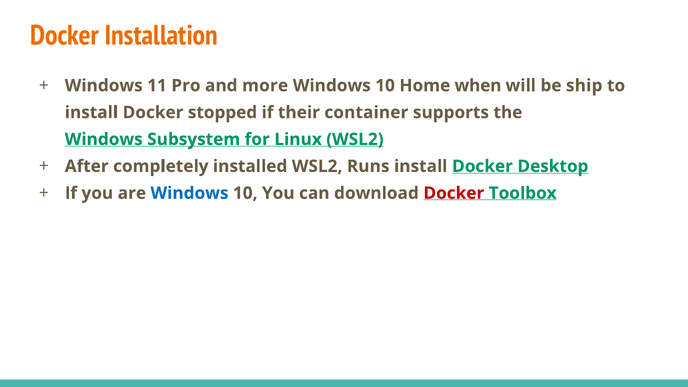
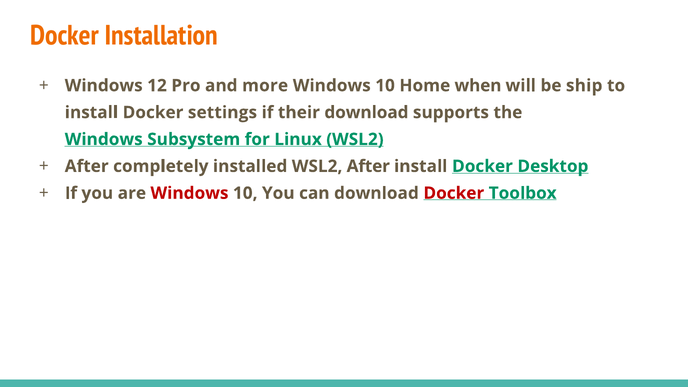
11: 11 -> 12 (157, 86)
stopped: stopped -> settings (222, 112)
their container: container -> download (366, 112)
WSL2 Runs: Runs -> After (368, 166)
Windows colour: blue -> red (189, 193)
